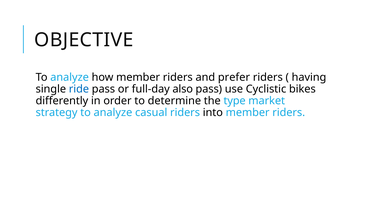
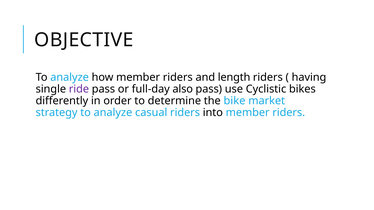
prefer: prefer -> length (234, 77)
ride colour: blue -> purple (79, 89)
type: type -> bike (234, 101)
